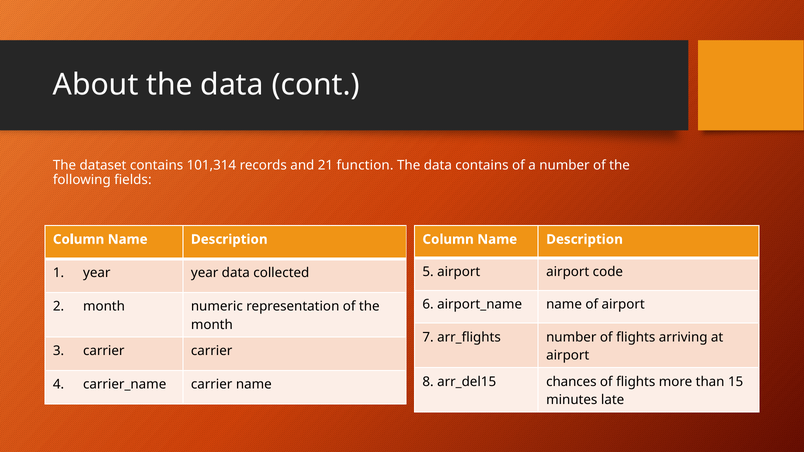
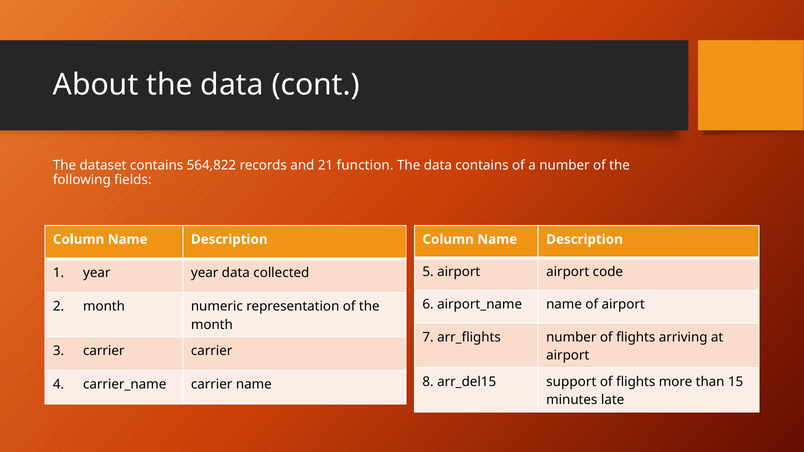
101,314: 101,314 -> 564,822 (211, 165)
chances: chances -> support (571, 382)
